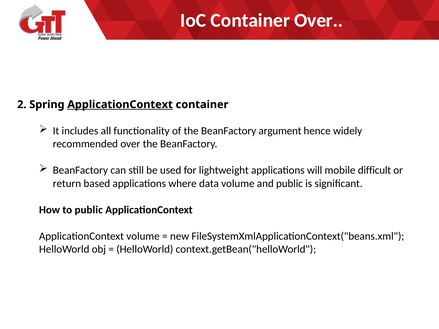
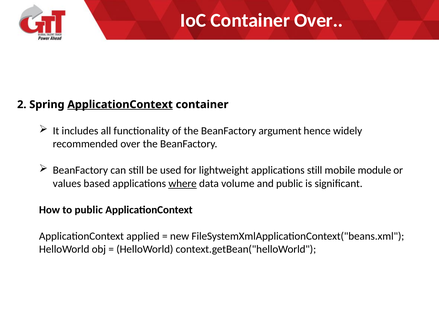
applications will: will -> still (315, 170)
difficult: difficult -> module (374, 170)
return: return -> values (67, 184)
where underline: none -> present (183, 184)
ApplicationContext volume: volume -> applied (143, 236)
